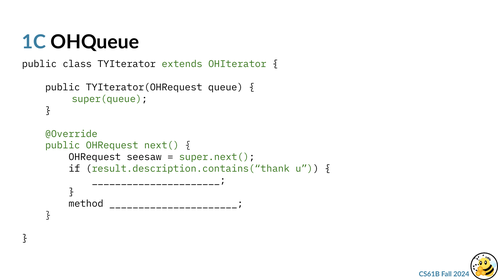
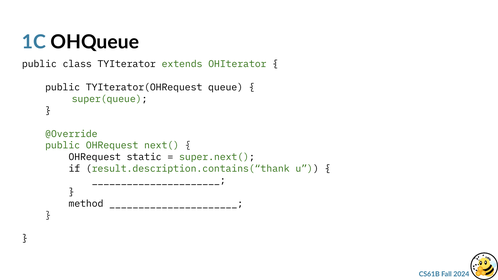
seesaw: seesaw -> static (144, 157)
